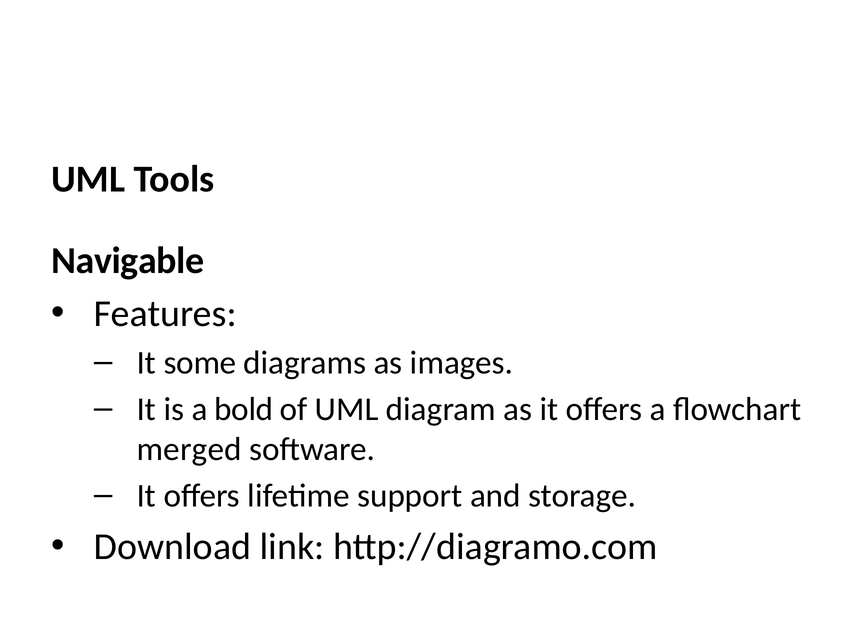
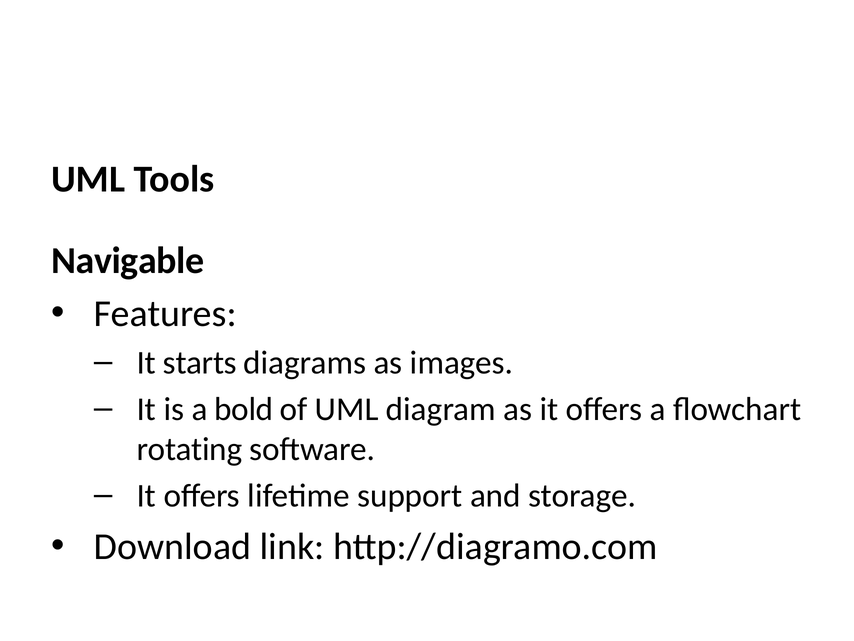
some: some -> starts (200, 362)
merged: merged -> rotating (189, 449)
